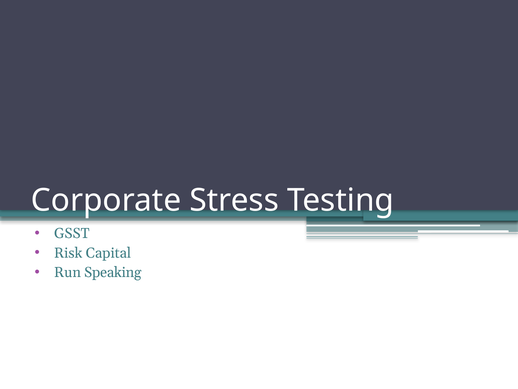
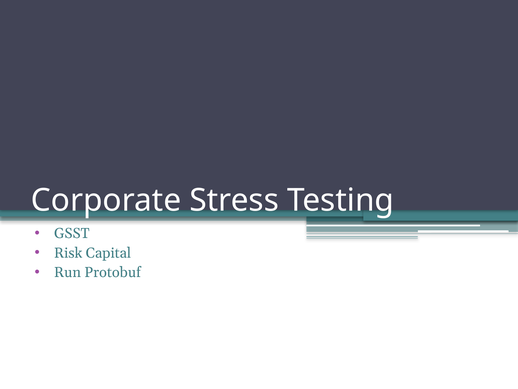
Speaking: Speaking -> Protobuf (113, 272)
